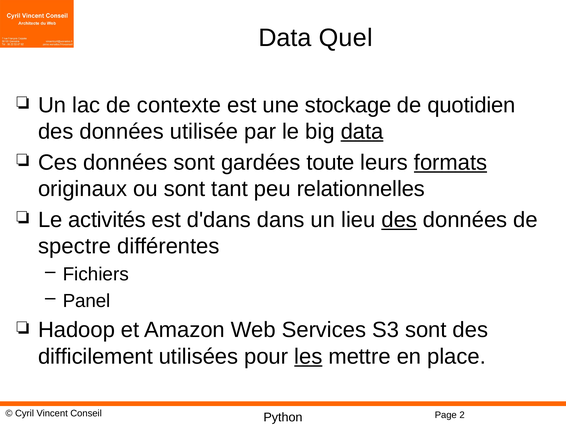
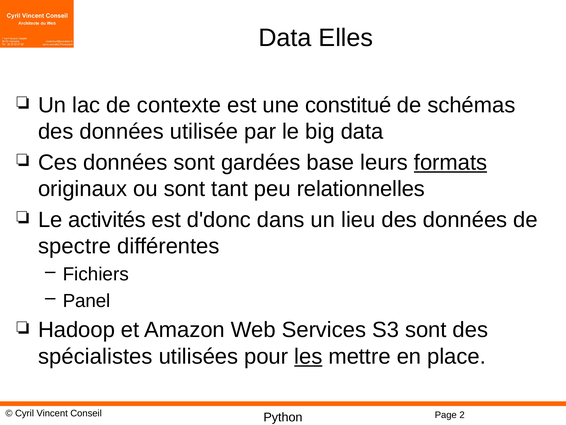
Quel: Quel -> Elles (346, 38)
stockage: stockage -> constitué (348, 105)
quotidien: quotidien -> schémas (471, 105)
data underline: present -> none (362, 131)
toute: toute -> base (330, 162)
d'dans: d'dans -> d'donc (219, 220)
des underline: present -> none (399, 220)
difficilement: difficilement -> spécialistes (95, 356)
